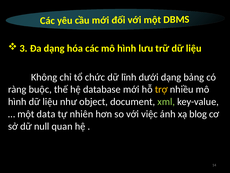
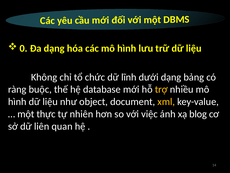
3: 3 -> 0 (24, 48)
xml colour: light green -> yellow (166, 101)
data: data -> thực (46, 114)
null: null -> liên (42, 126)
